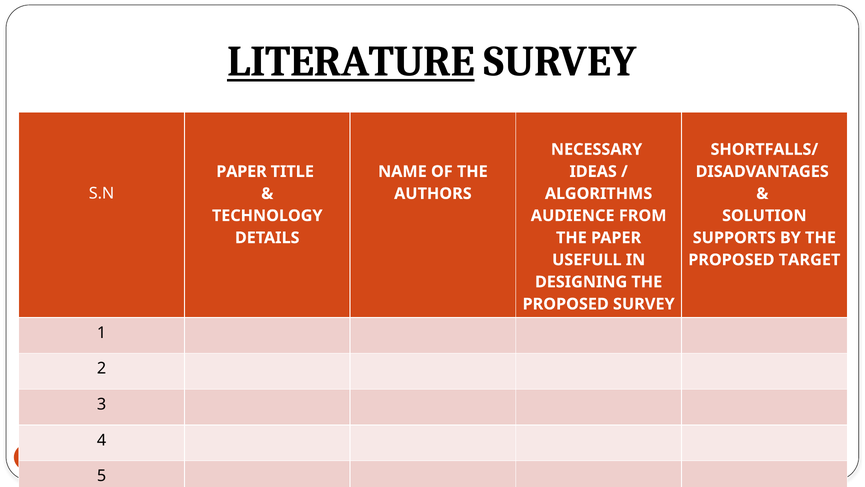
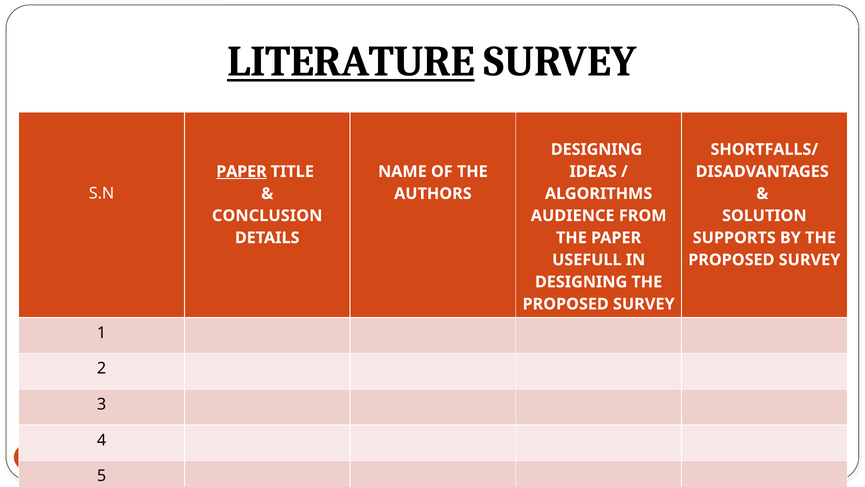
NECESSARY: NECESSARY -> DESIGNING (597, 149)
PAPER underline: none -> present (241, 171)
TECHNOLOGY: TECHNOLOGY -> CONCLUSION (267, 216)
TARGET: TARGET -> SURVEY (810, 260)
